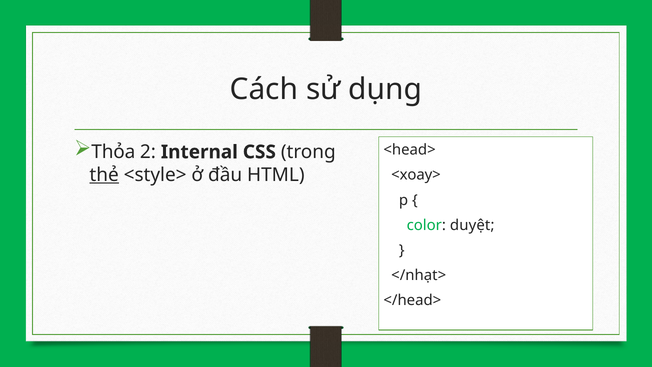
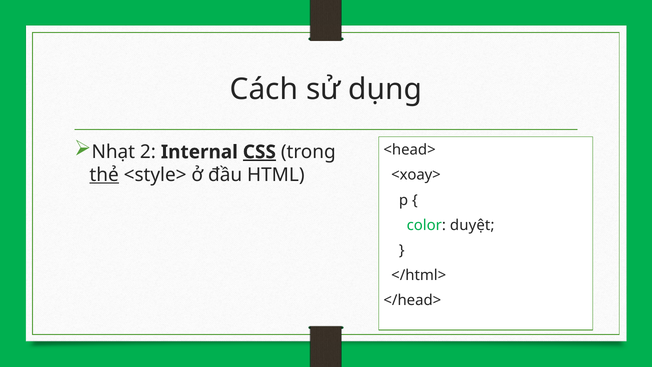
Thỏa: Thỏa -> Nhạt (113, 152)
CSS underline: none -> present (259, 152)
</nhạt>: </nhạt> -> </html> (419, 275)
